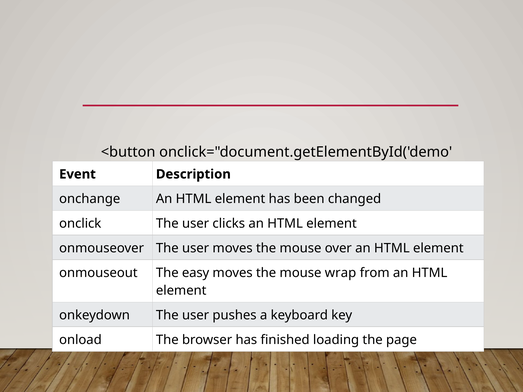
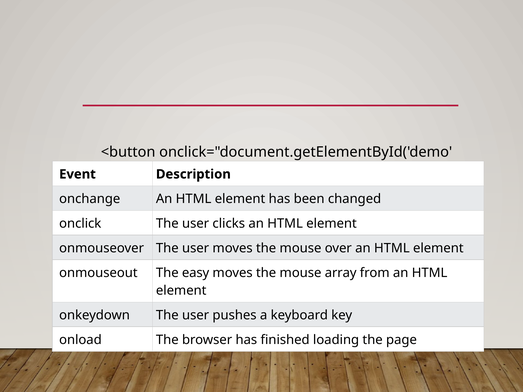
wrap: wrap -> array (341, 273)
